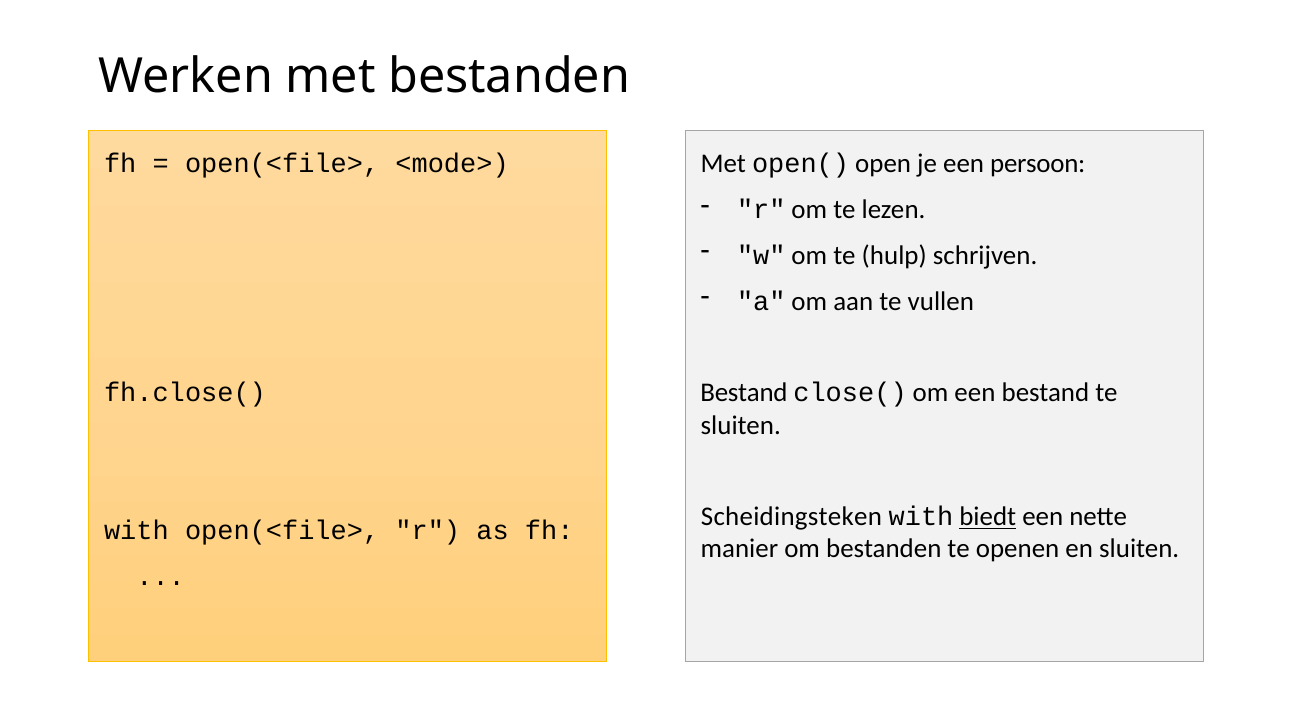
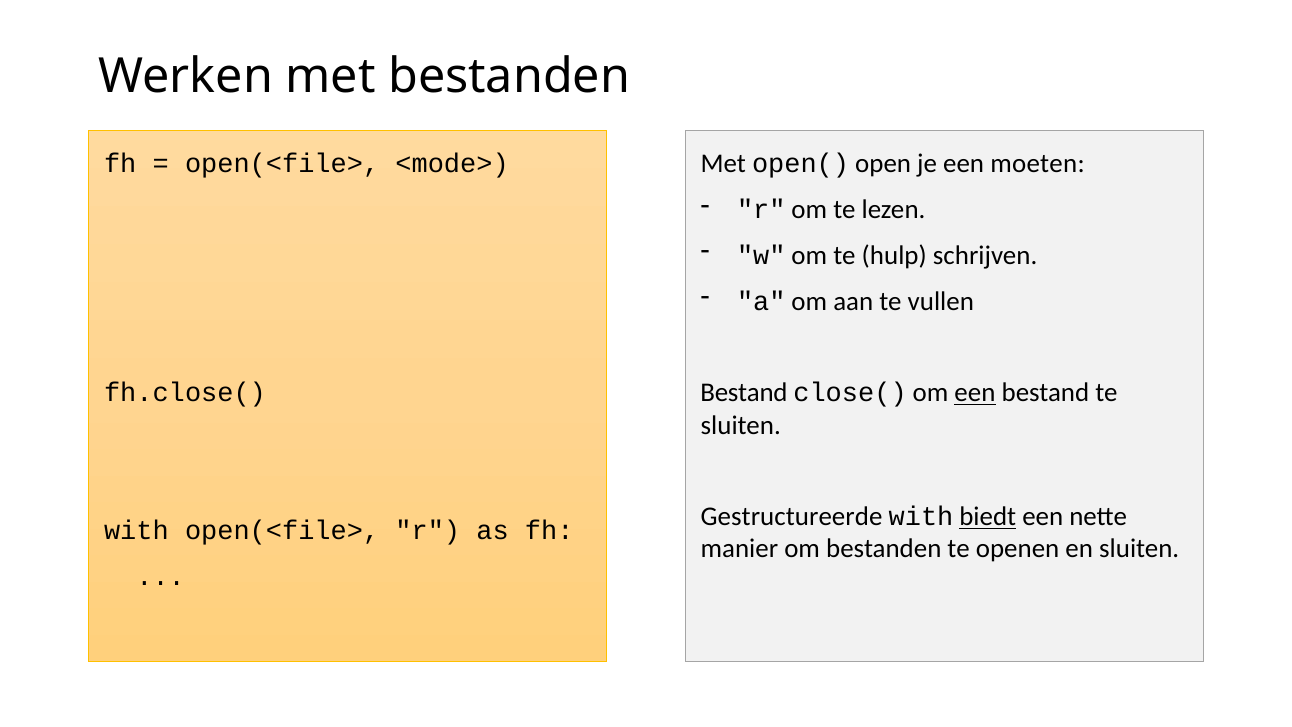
persoon: persoon -> moeten (1038, 164)
een underline: none -> present (975, 393)
Scheidingsteken: Scheidingsteken -> Gestructureerde (792, 517)
